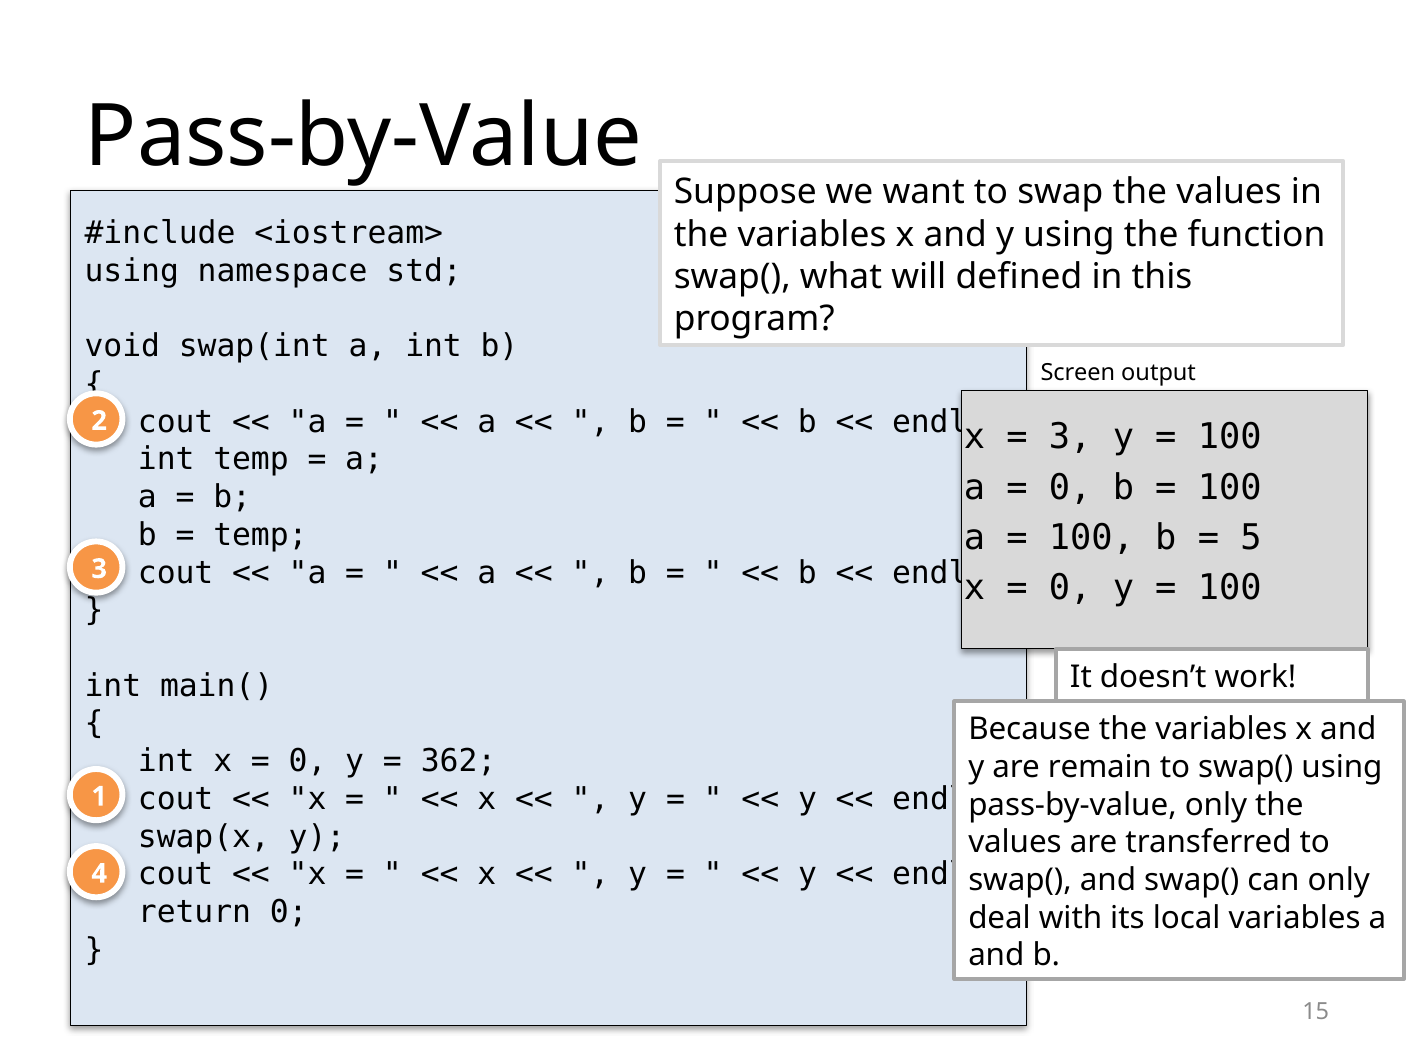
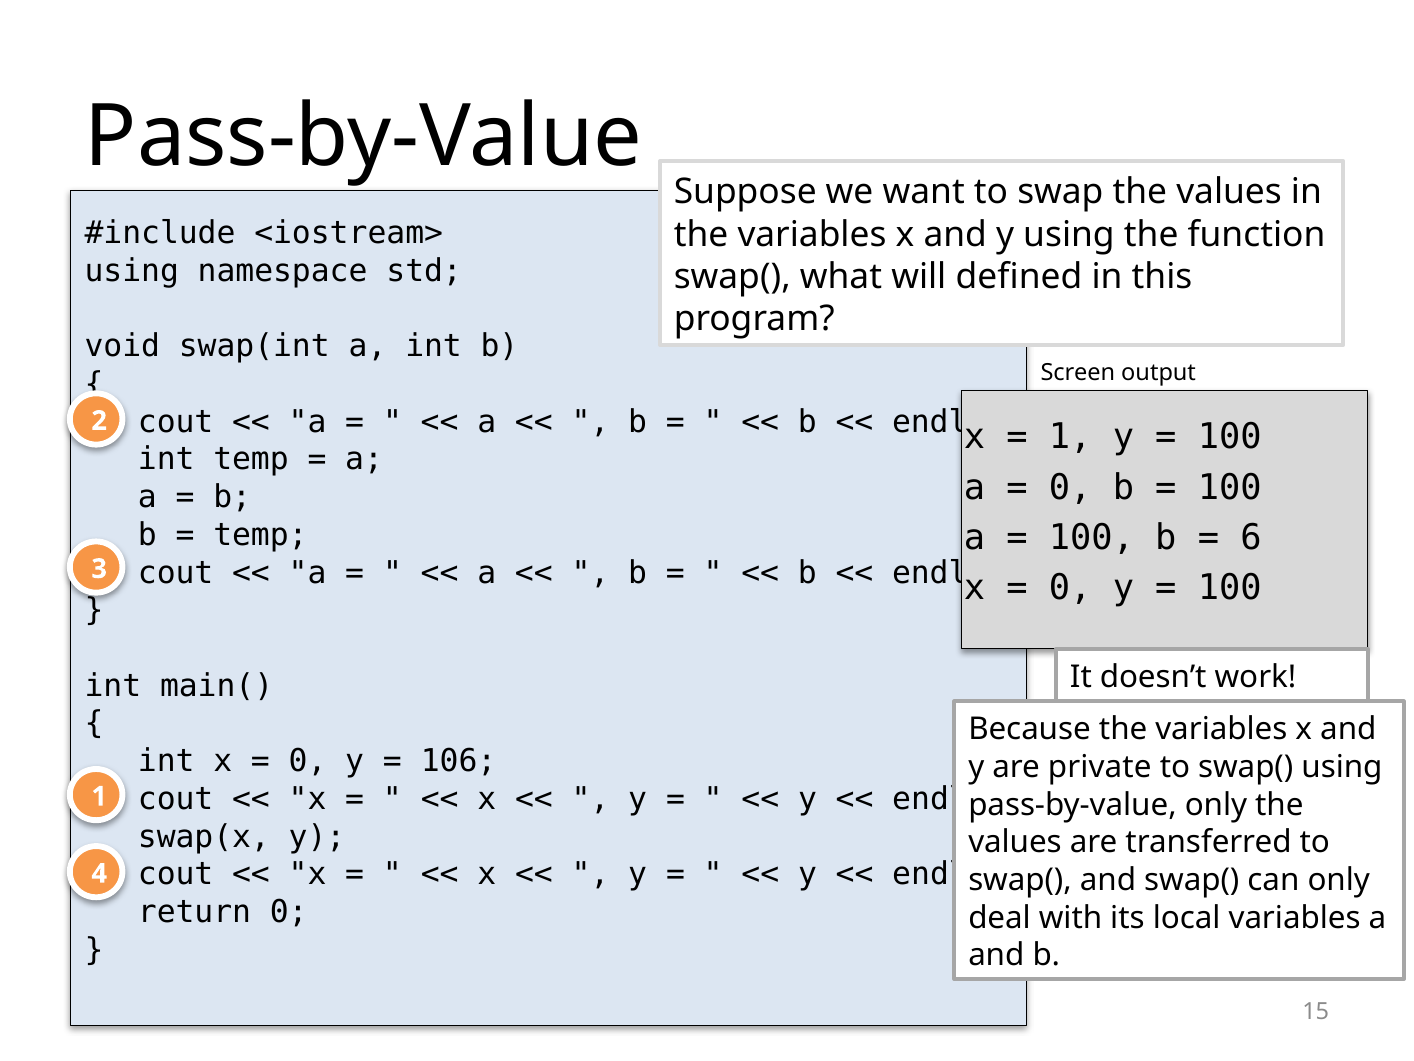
3: 3 -> 1 (1070, 437)
5: 5 -> 6 (1251, 537)
362: 362 -> 106 (459, 761)
remain: remain -> private (1100, 767)
